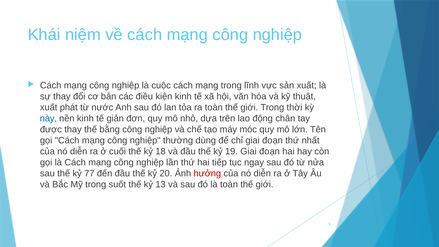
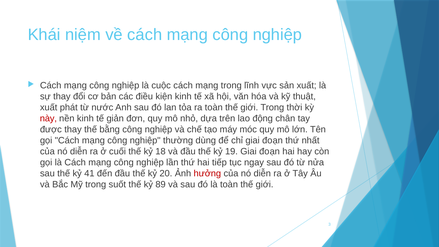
này colour: blue -> red (48, 119)
77: 77 -> 41 (89, 174)
13: 13 -> 89 (161, 185)
